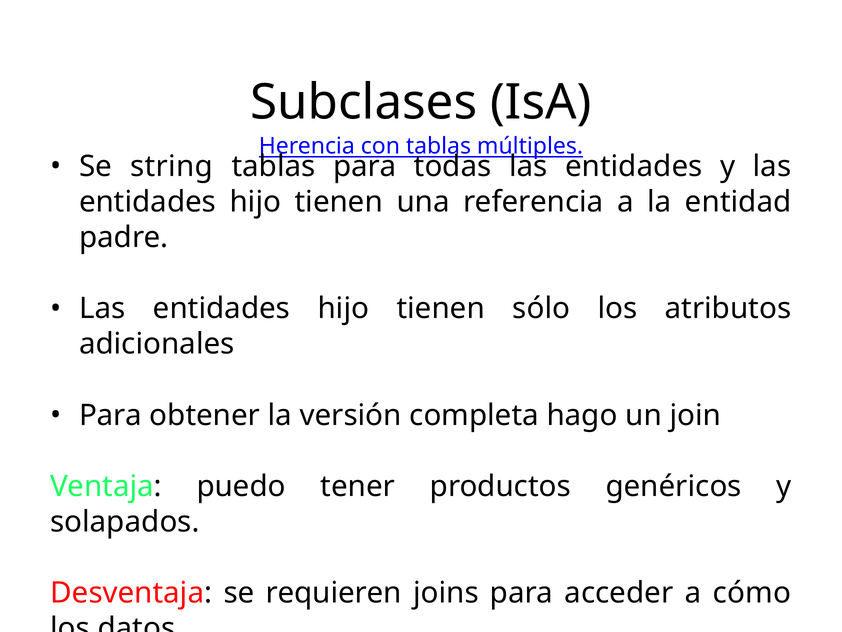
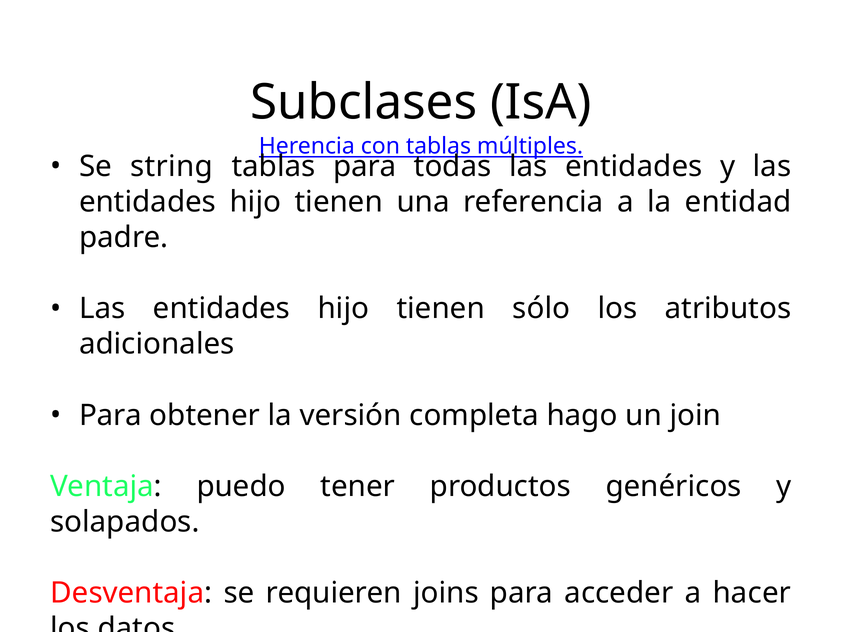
cómo: cómo -> hacer (752, 593)
